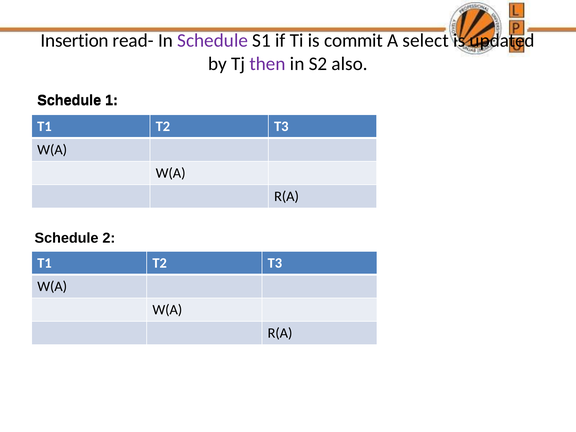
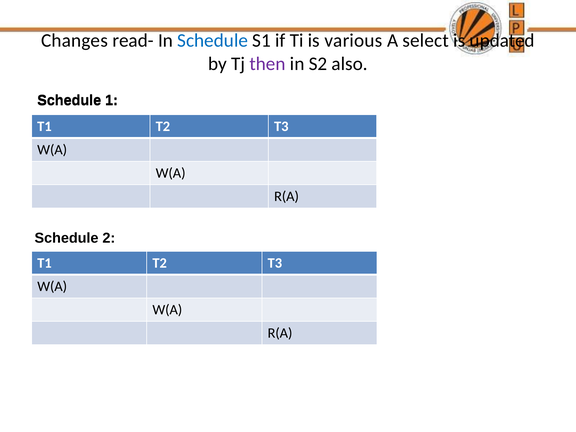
Insertion: Insertion -> Changes (74, 41)
Schedule colour: purple -> blue (213, 41)
commit: commit -> various (353, 41)
